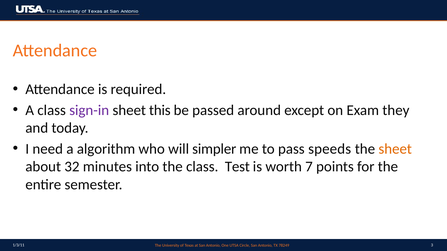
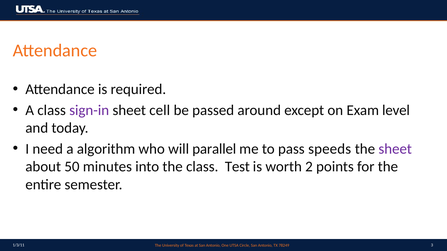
this: this -> cell (160, 110)
they: they -> level (396, 110)
simpler: simpler -> parallel (214, 149)
sheet colour: orange -> purple (395, 149)
32: 32 -> 50 (72, 167)
7: 7 -> 2 (309, 167)
